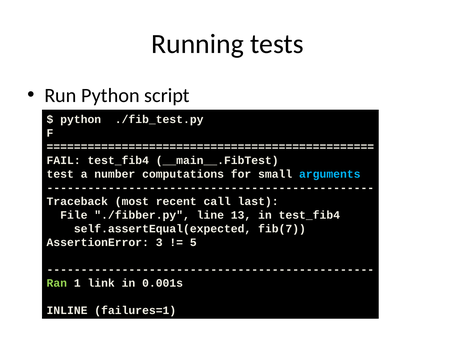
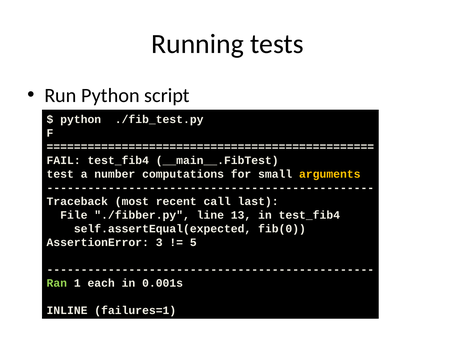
arguments colour: light blue -> yellow (330, 174)
fib(7: fib(7 -> fib(0 (282, 229)
link: link -> each (101, 283)
